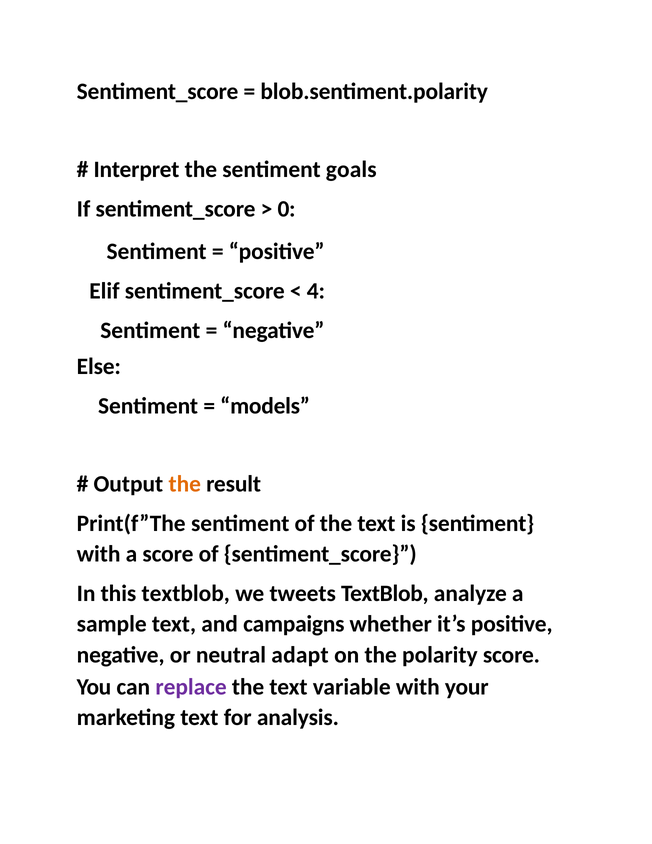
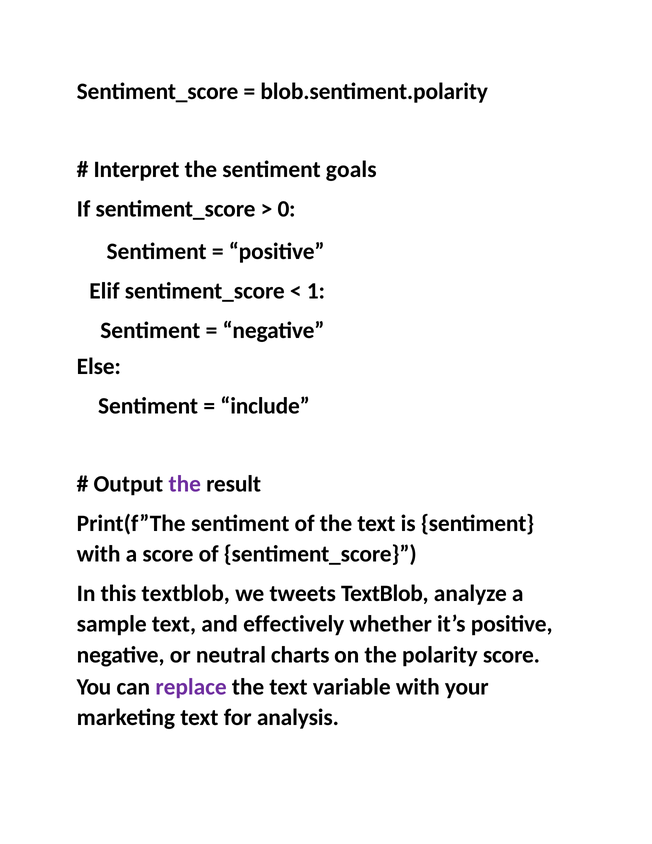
4: 4 -> 1 (316, 291)
models: models -> include (265, 406)
the colour: orange -> purple (185, 484)
campaigns: campaigns -> effectively (294, 624)
adapt: adapt -> charts (300, 655)
